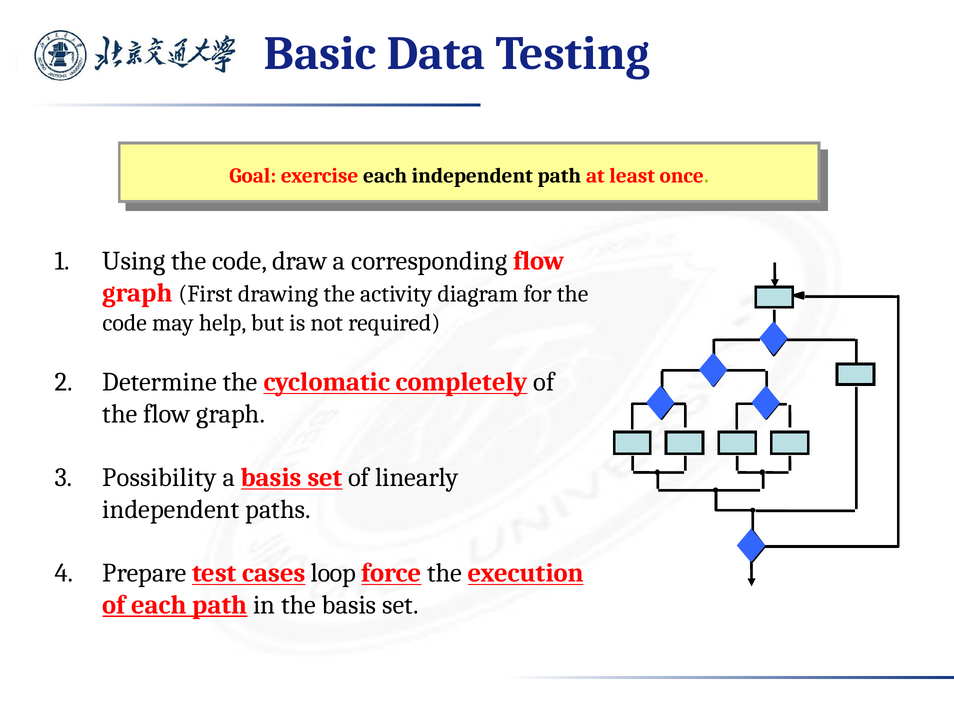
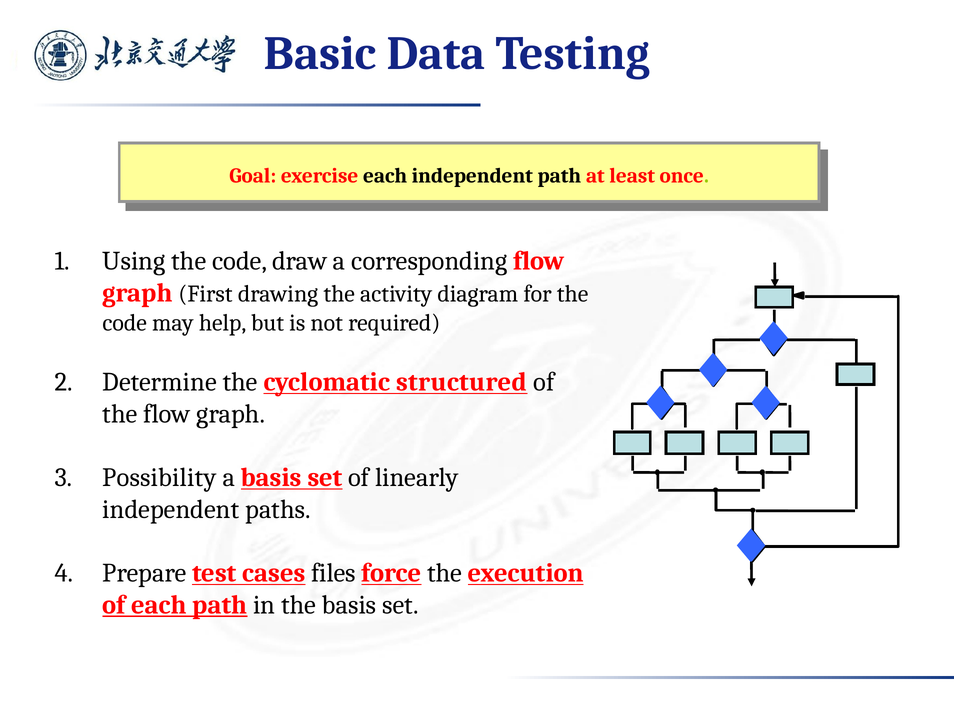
completely: completely -> structured (462, 382)
loop: loop -> files (333, 573)
